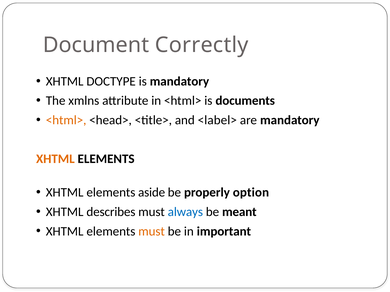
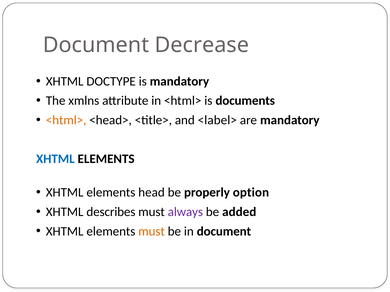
Correctly: Correctly -> Decrease (202, 45)
XHTML colour: orange -> blue (55, 159)
aside: aside -> head (152, 193)
always colour: blue -> purple (185, 212)
meant: meant -> added (239, 212)
in important: important -> document (224, 232)
